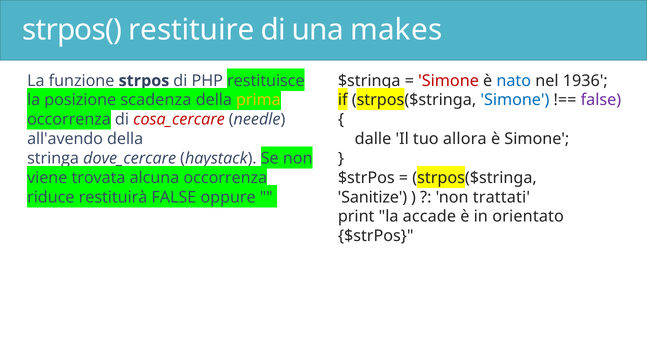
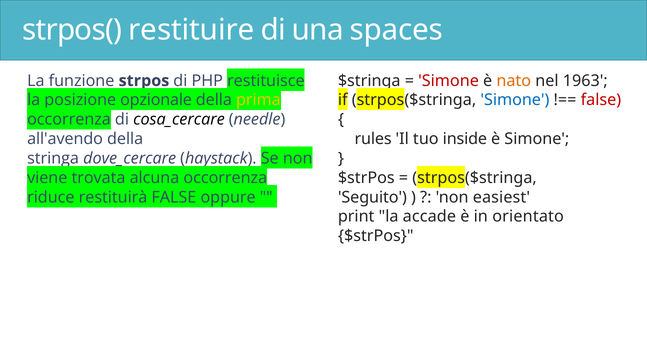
makes: makes -> spaces (396, 30)
nato colour: blue -> orange (514, 81)
1936: 1936 -> 1963 (585, 81)
scadenza: scadenza -> opzionale (156, 100)
false colour: purple -> red (601, 100)
cosa_cercare colour: red -> black (179, 120)
dalle: dalle -> rules (373, 139)
allora: allora -> inside (465, 139)
Sanitize: Sanitize -> Seguito (372, 197)
trattati: trattati -> easiest (501, 197)
